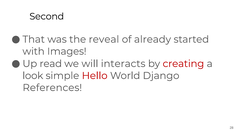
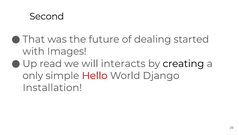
reveal: reveal -> future (104, 39)
already: already -> dealing (153, 39)
creating colour: red -> black (183, 63)
look: look -> only (33, 75)
References: References -> Installation (52, 87)
